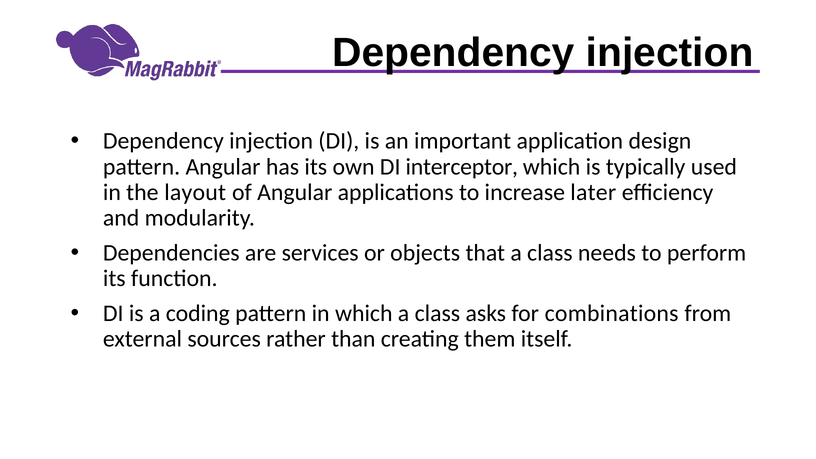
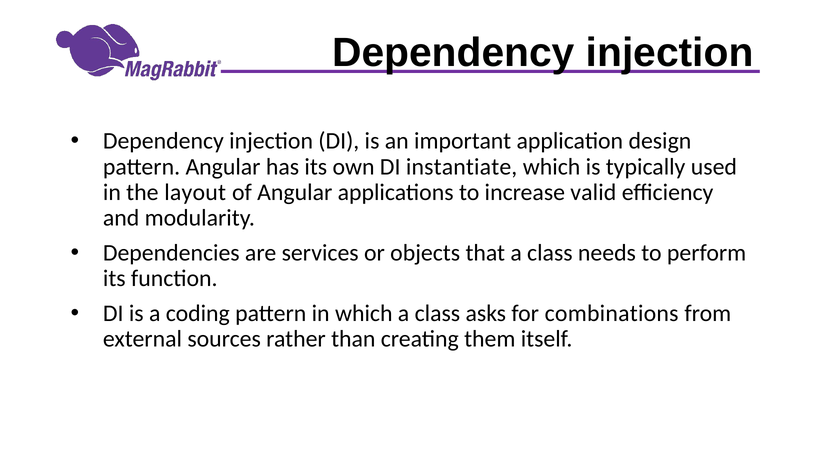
interceptor: interceptor -> instantiate (462, 167)
later: later -> valid (593, 192)
